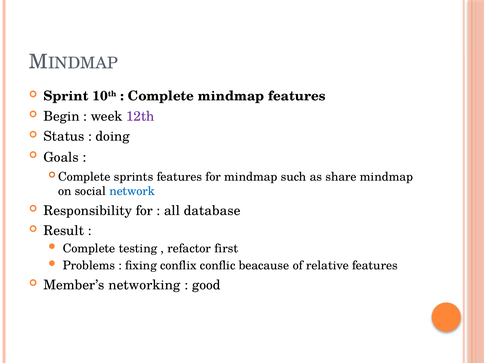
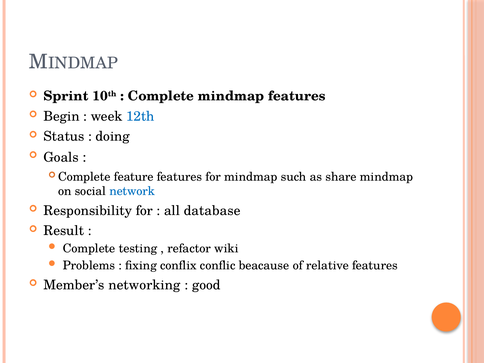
12th colour: purple -> blue (140, 116)
sprints: sprints -> feature (134, 177)
first: first -> wiki (226, 249)
